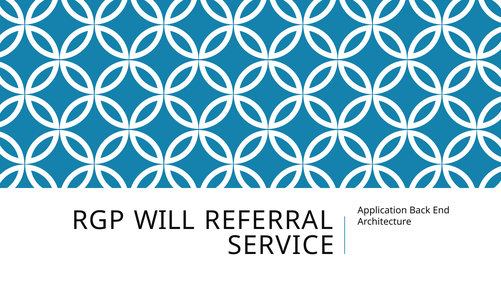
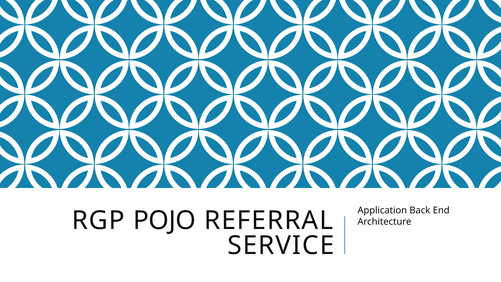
WILL: WILL -> POJO (165, 220)
